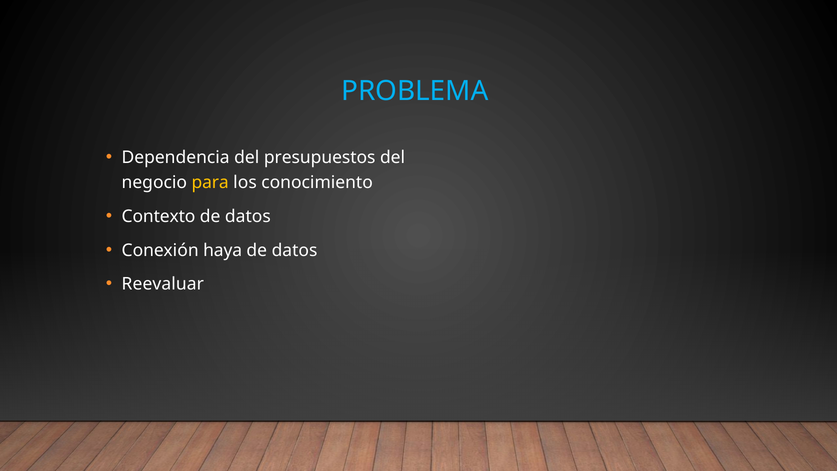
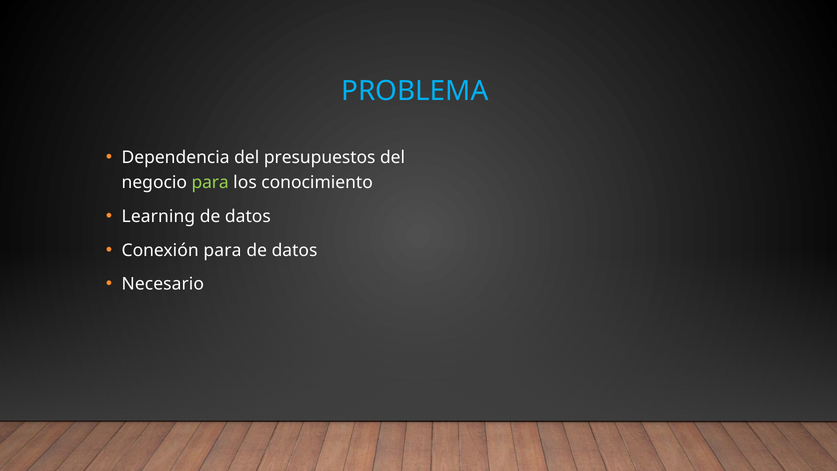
para colour: yellow -> light green (210, 182)
Contexto: Contexto -> Learning (158, 216)
Conexión haya: haya -> para (222, 250)
Reevaluar: Reevaluar -> Necesario (163, 284)
